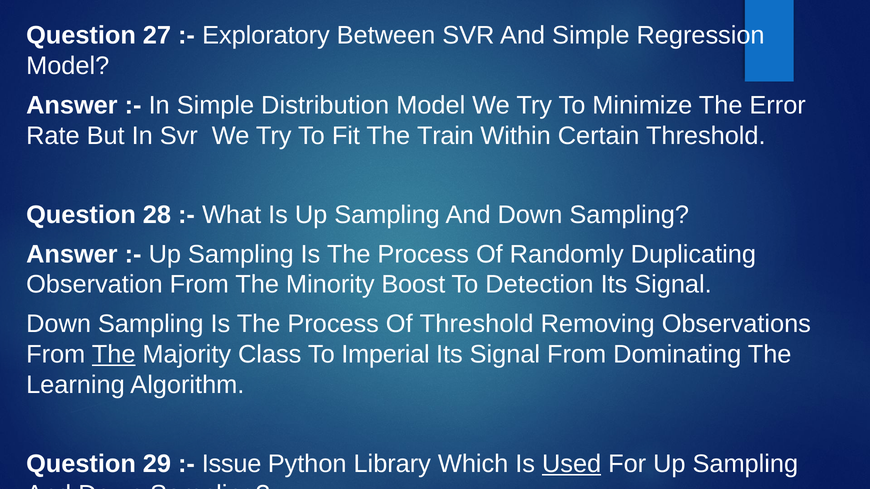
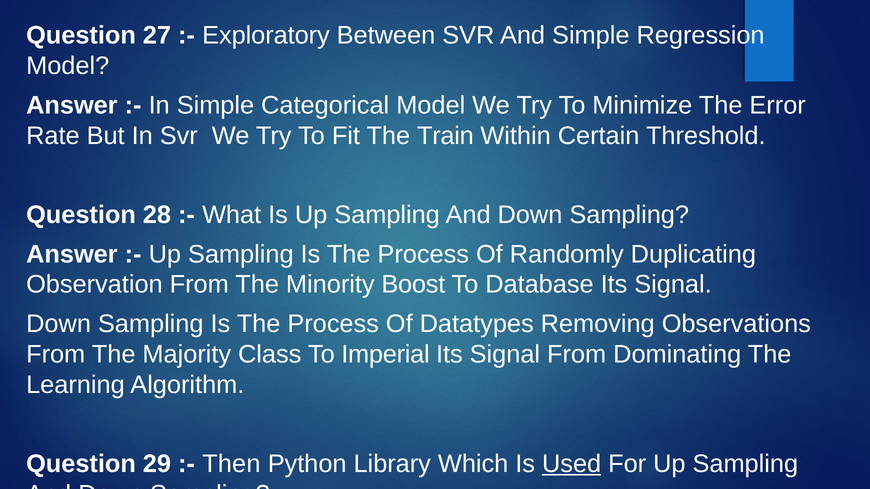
Distribution: Distribution -> Categorical (325, 105)
Detection: Detection -> Database (539, 285)
Of Threshold: Threshold -> Datatypes (477, 324)
The underline: present -> none (114, 355)
Issue: Issue -> Then (231, 464)
